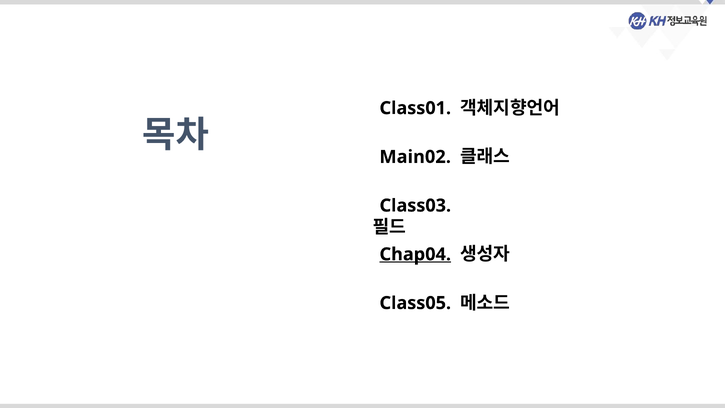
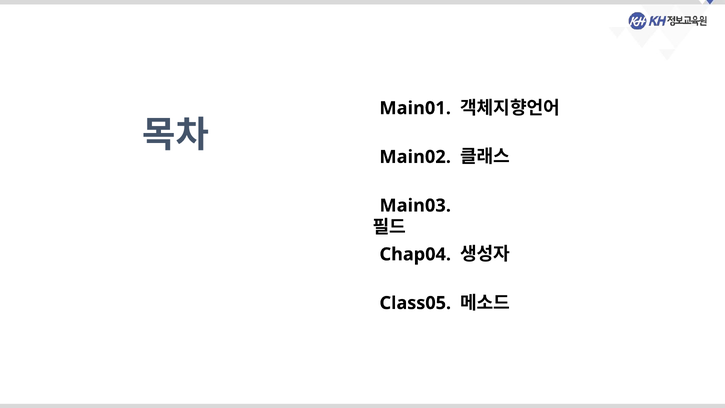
Class01: Class01 -> Main01 (415, 108)
Class03: Class03 -> Main03 (415, 206)
Chap04 underline: present -> none (415, 254)
